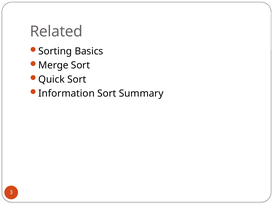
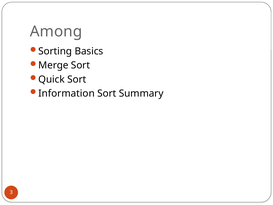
Related: Related -> Among (56, 32)
